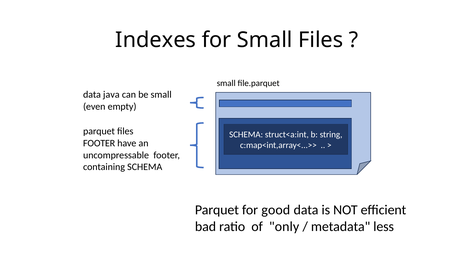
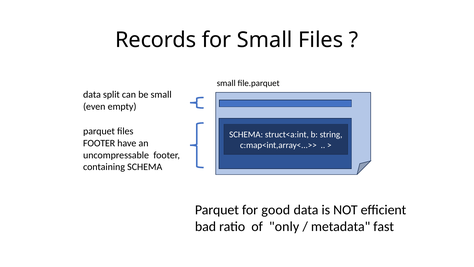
Indexes: Indexes -> Records (156, 40)
java: java -> split (111, 94)
less: less -> fast (384, 226)
